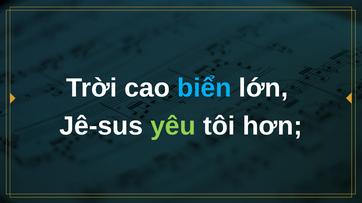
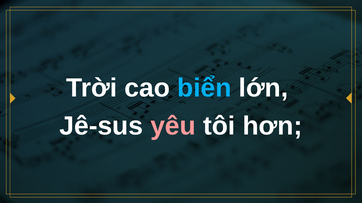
yêu colour: light green -> pink (173, 126)
